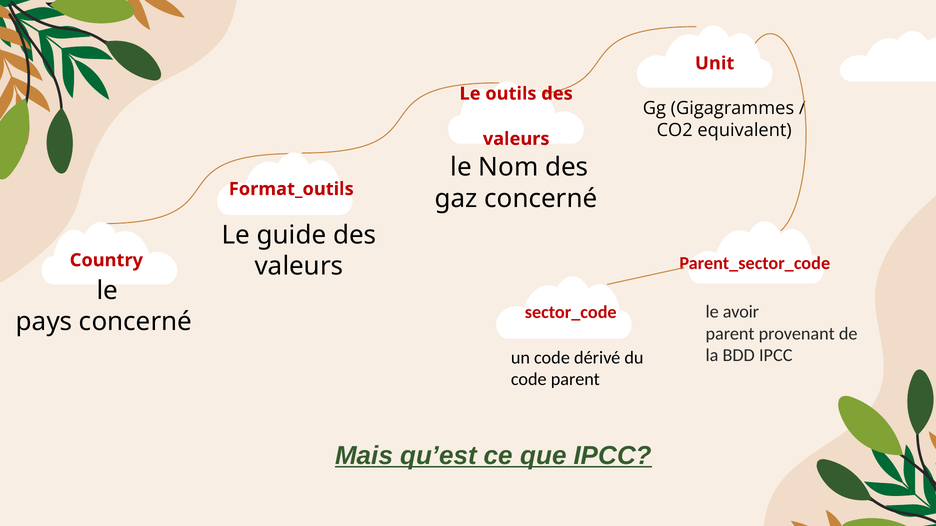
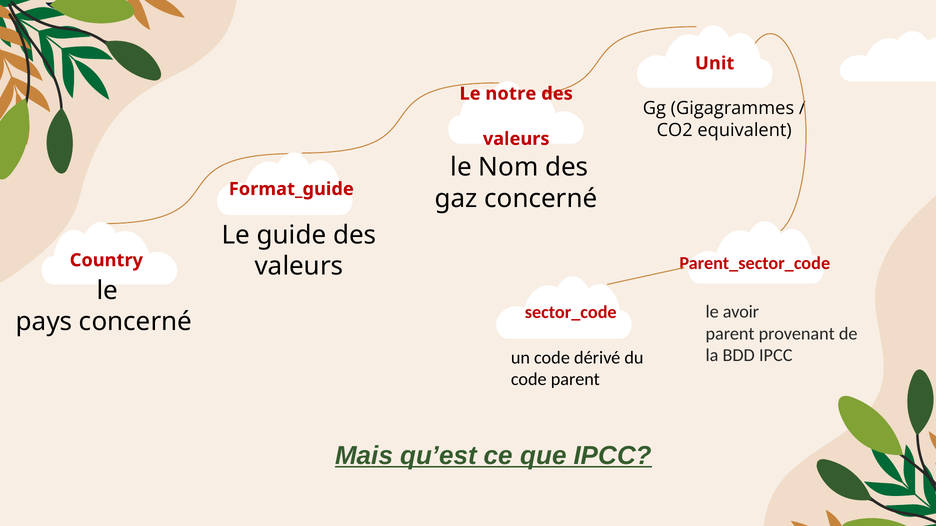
outils: outils -> notre (511, 94)
Format_outils: Format_outils -> Format_guide (291, 189)
